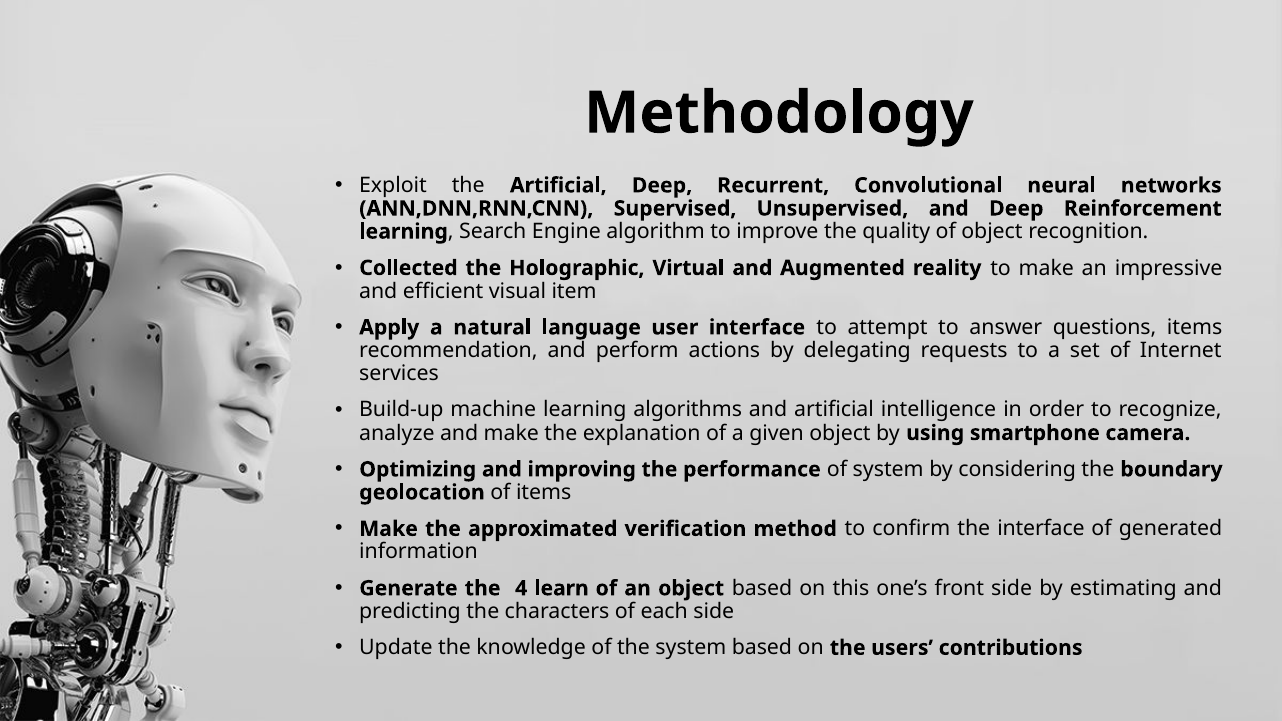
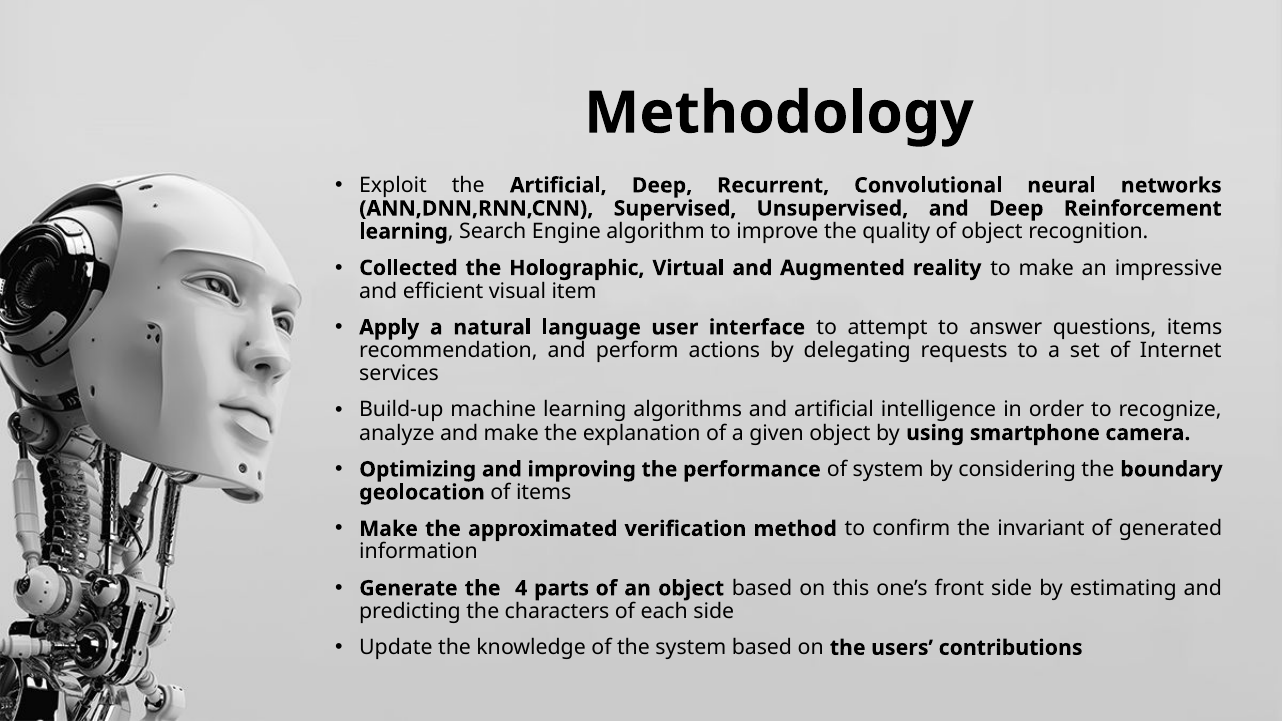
the interface: interface -> invariant (1041, 529)
learn: learn -> parts (562, 588)
